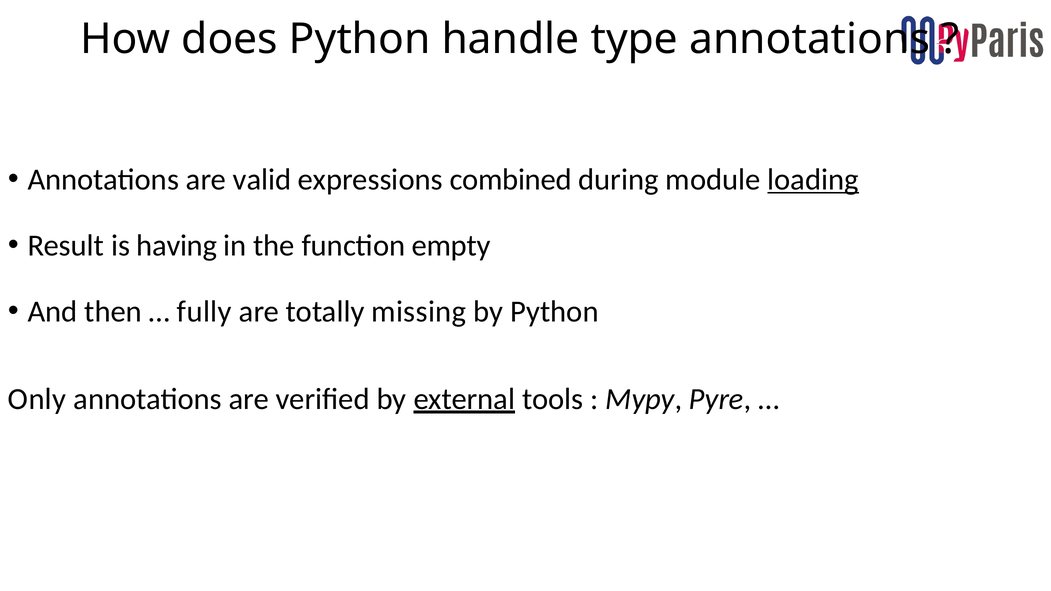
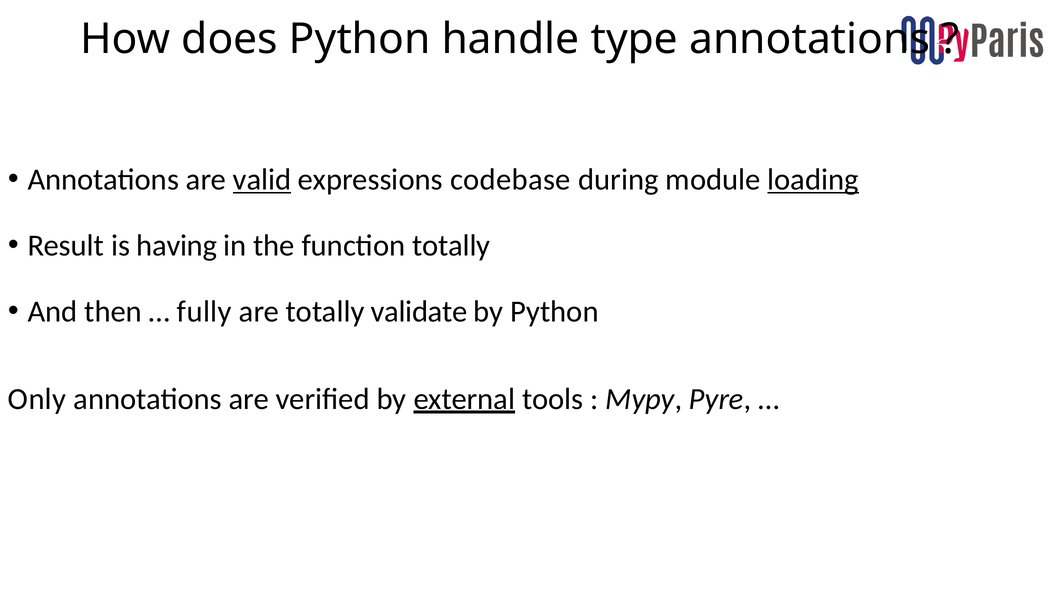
valid underline: none -> present (262, 180)
combined: combined -> codebase (510, 180)
function empty: empty -> totally (451, 246)
missing: missing -> validate (419, 312)
